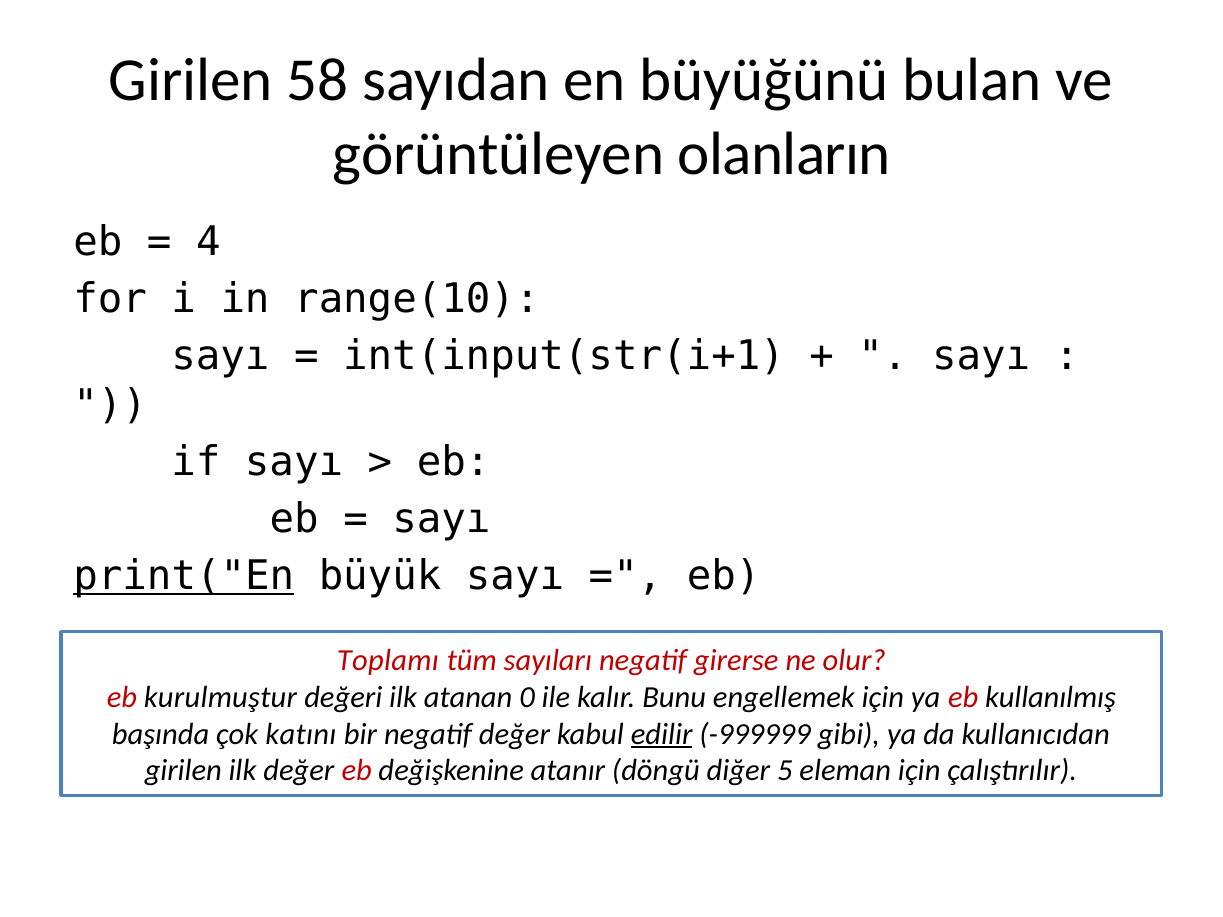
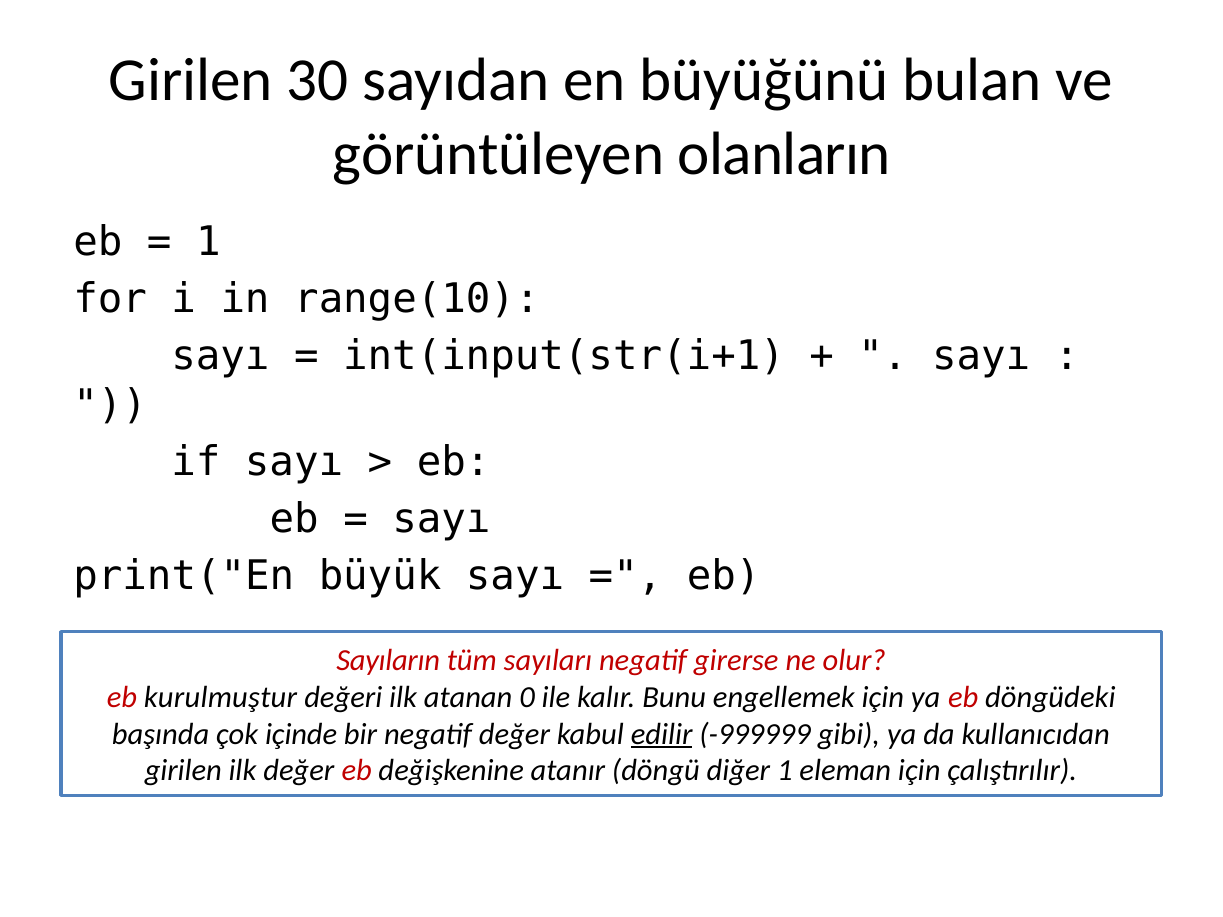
58: 58 -> 30 (318, 81)
4: 4 -> 1 (208, 242)
print("En underline: present -> none (184, 577)
Toplamı: Toplamı -> Sayıların (388, 661)
kullanılmış: kullanılmış -> döngüdeki (1050, 698)
katını: katını -> içinde (301, 734)
diğer 5: 5 -> 1 (785, 771)
